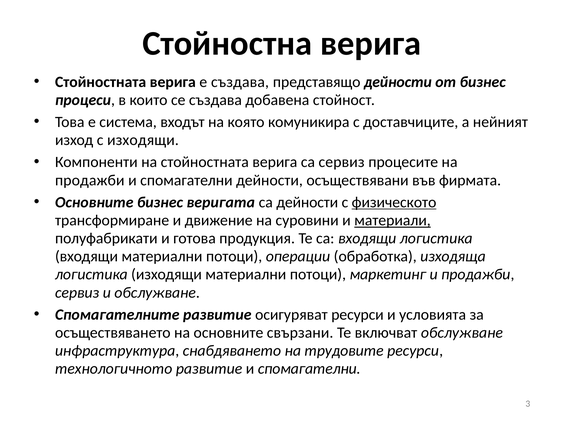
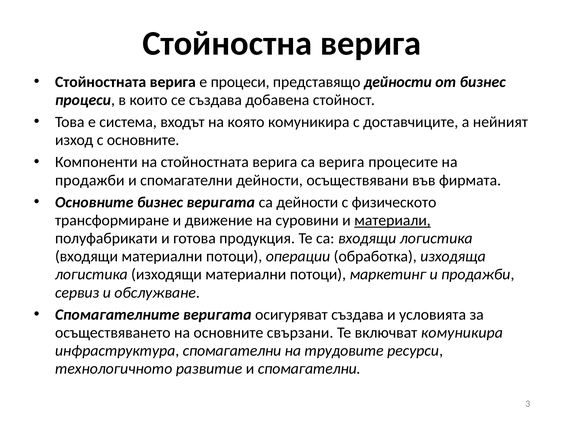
е създава: създава -> процеси (240, 82)
с изходящи: изходящи -> основните (143, 140)
са сервиз: сервиз -> верига (342, 162)
физическото underline: present -> none (394, 202)
Спомагателните развитие: развитие -> веригата (217, 315)
осигуряват ресурси: ресурси -> създава (357, 315)
включват обслужване: обслужване -> комуникира (462, 333)
инфраструктура снабдяването: снабдяването -> спомагателни (232, 351)
